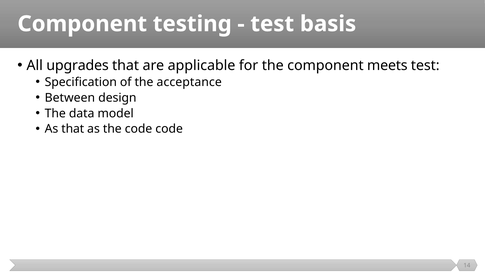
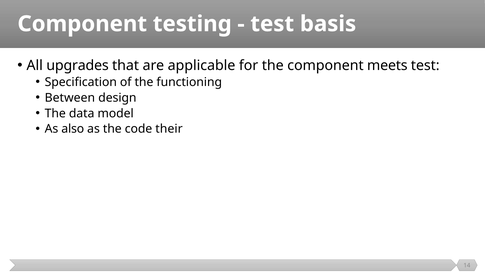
acceptance: acceptance -> functioning (189, 82)
As that: that -> also (73, 129)
code code: code -> their (169, 129)
